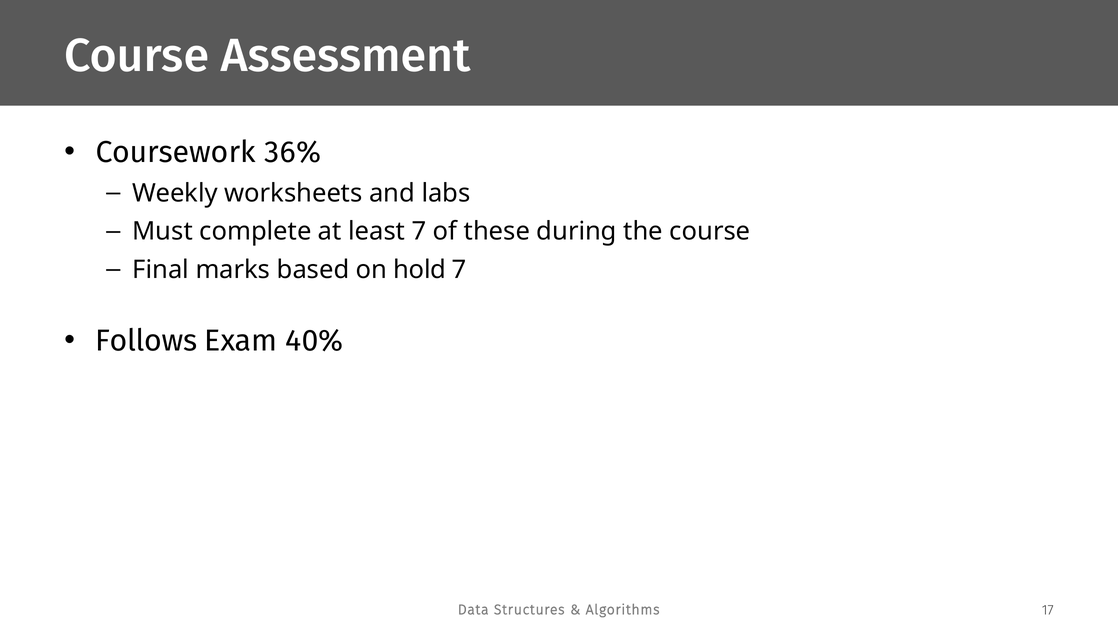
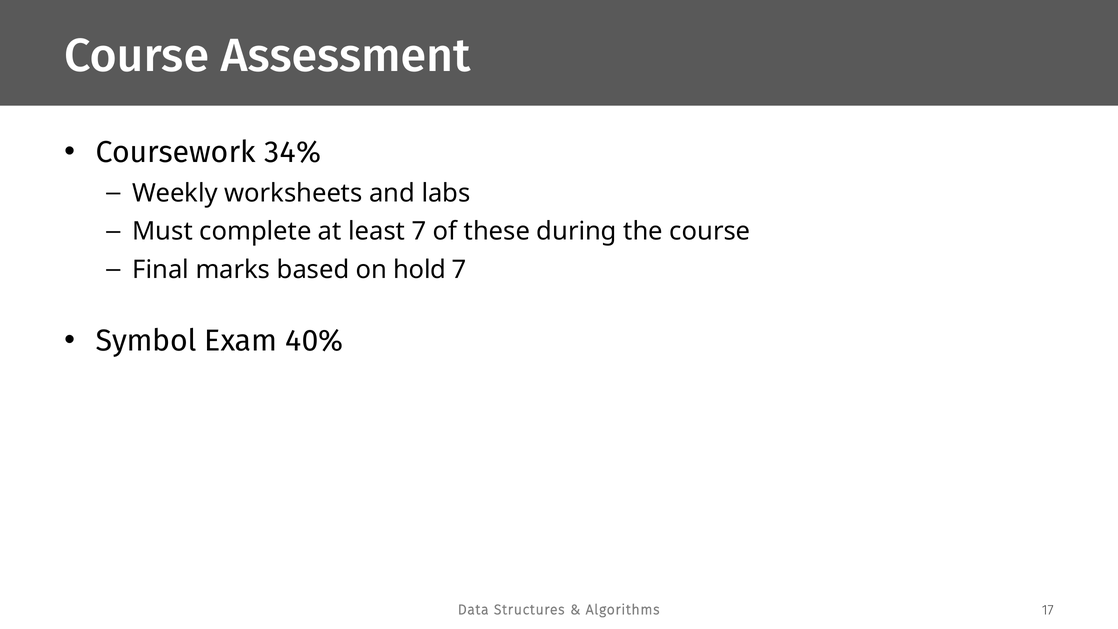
36%: 36% -> 34% (293, 152)
Follows: Follows -> Symbol (146, 341)
